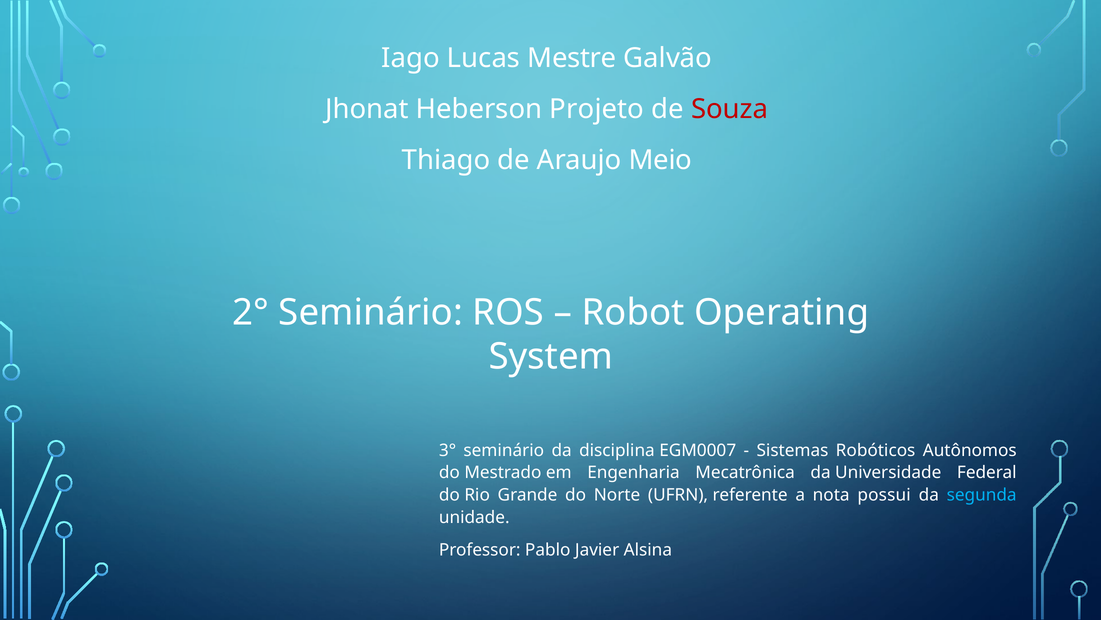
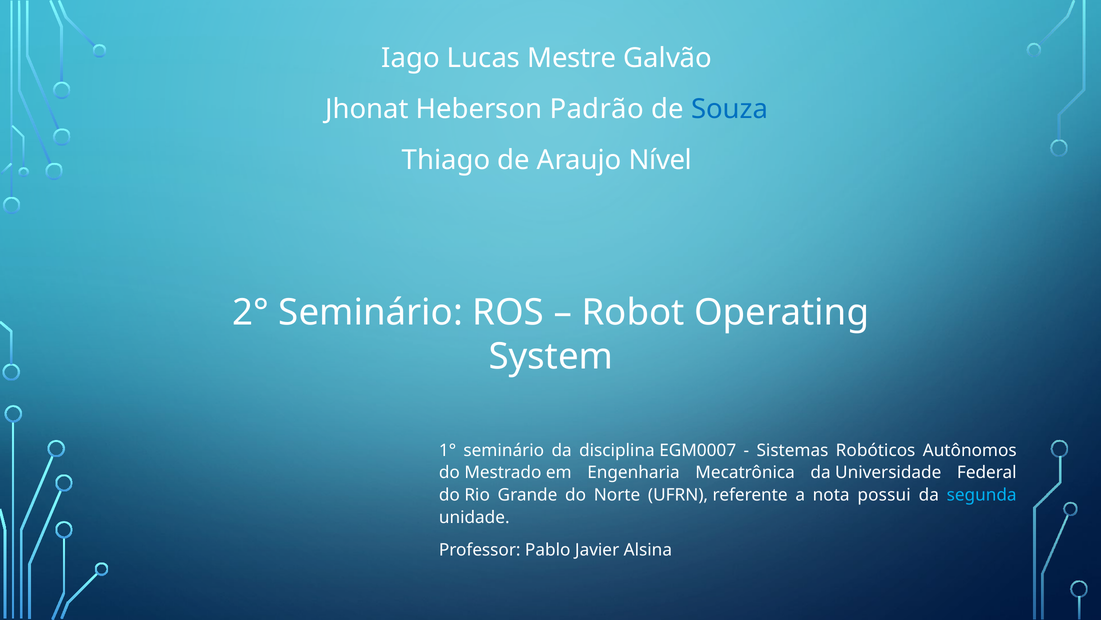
Projeto: Projeto -> Padrão (597, 109)
Souza colour: red -> blue (730, 109)
Meio: Meio -> Nível (660, 160)
3°: 3° -> 1° (448, 450)
